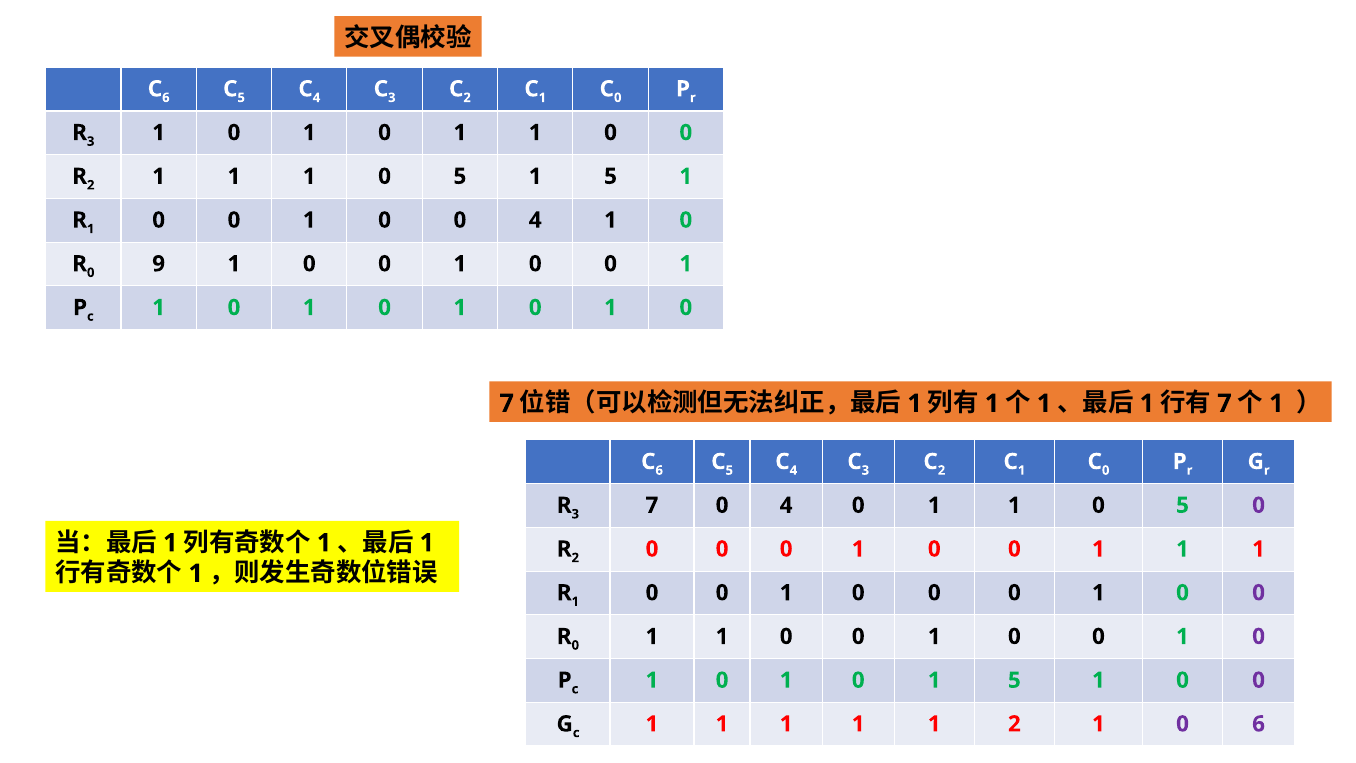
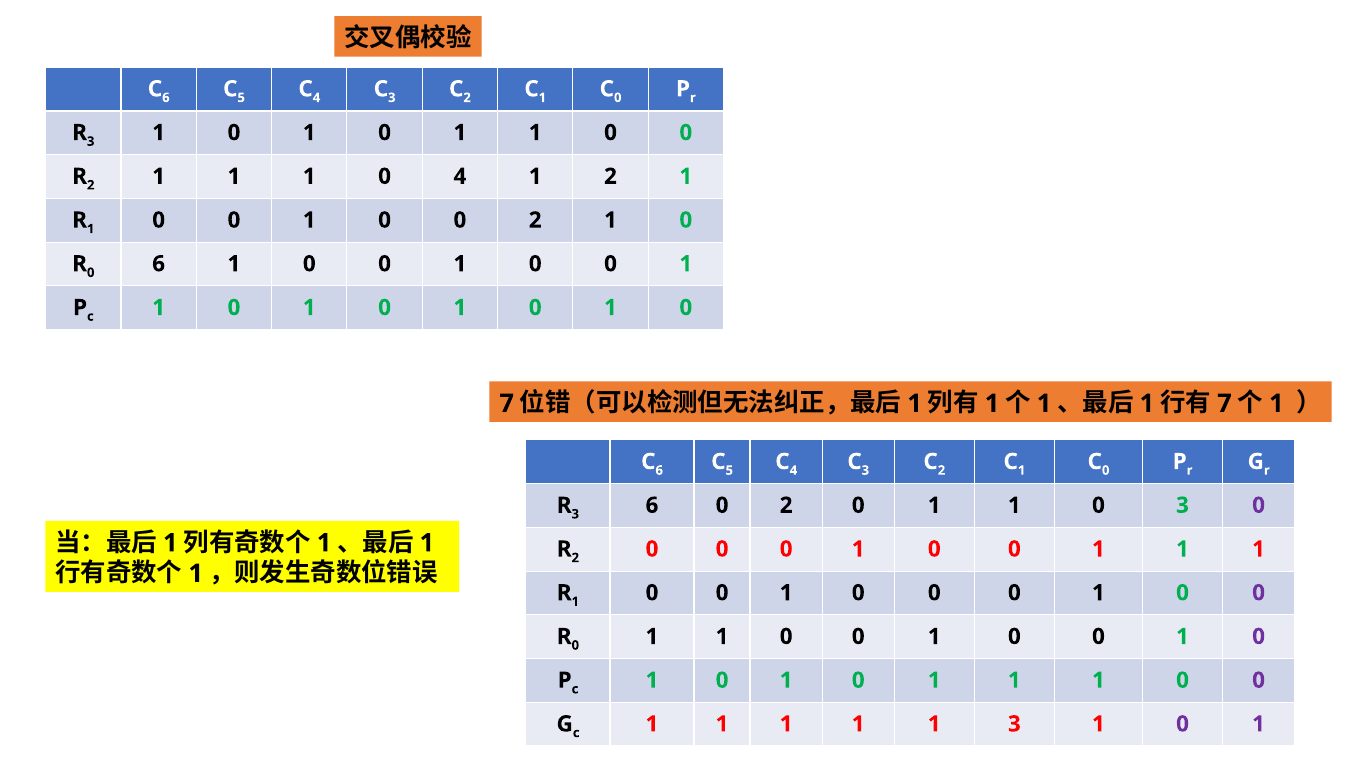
5: 5 -> 4 (460, 176)
5: 5 -> 2 (611, 176)
0 0 4: 4 -> 2 (535, 220)
0 9: 9 -> 6 (159, 264)
7: 7 -> 6 (652, 505)
4: 4 -> 2 (786, 505)
5: 5 -> 3 (1183, 505)
5: 5 -> 1 (1014, 680)
1 2: 2 -> 3 (1014, 724)
6: 6 -> 1 (1259, 724)
